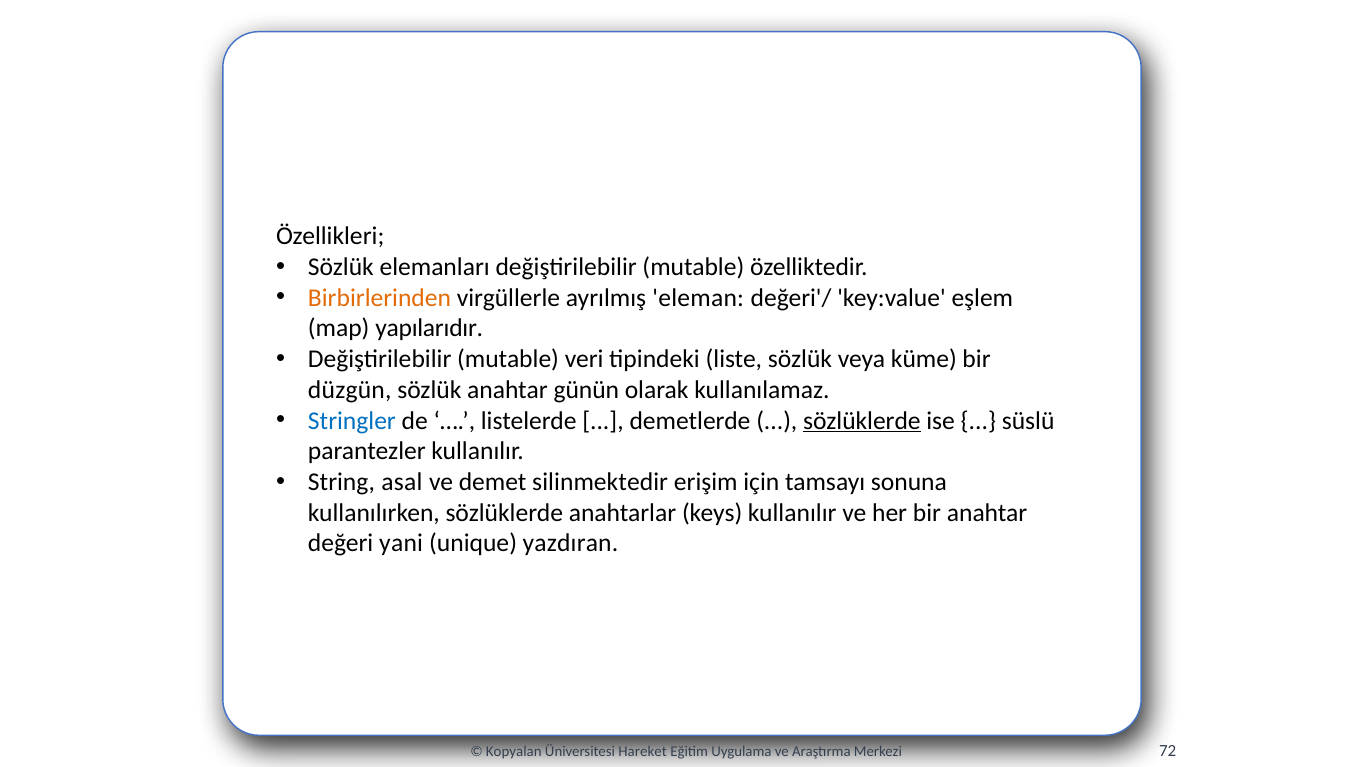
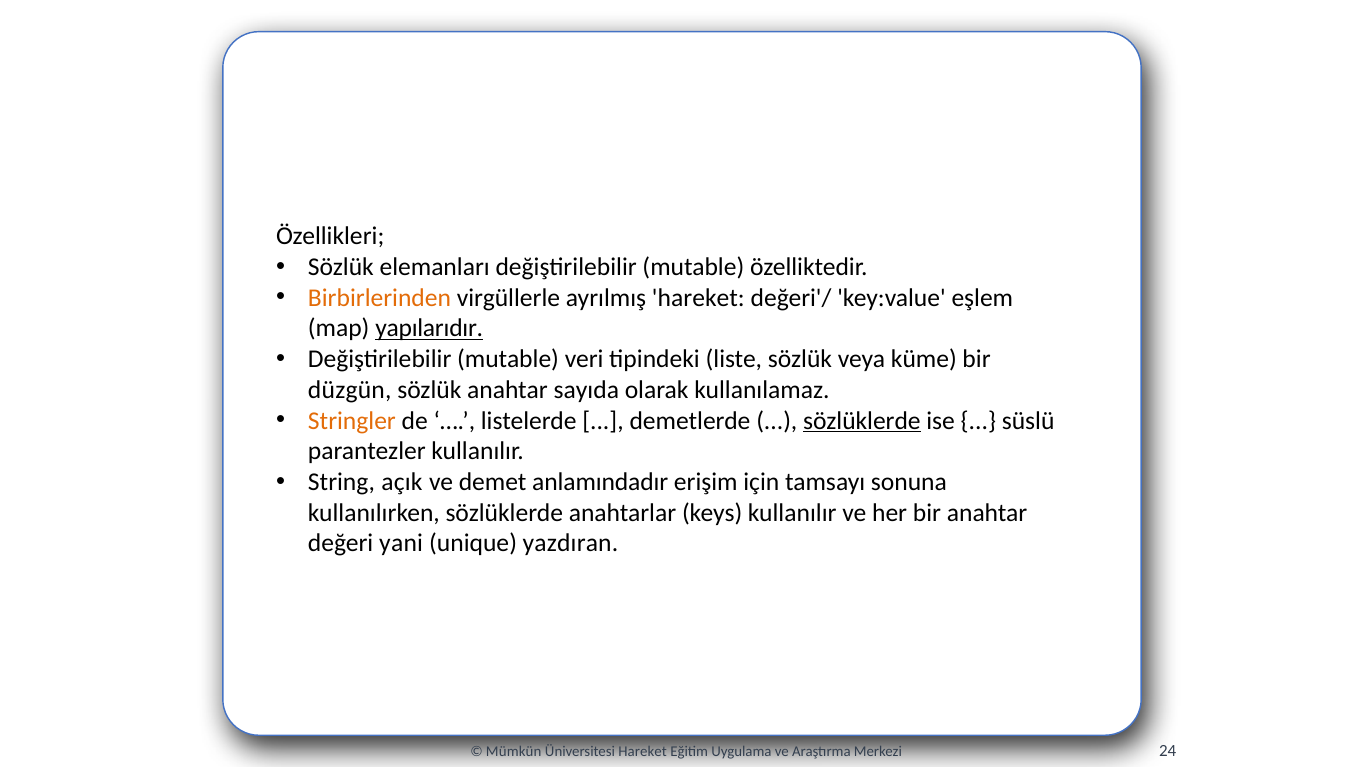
ayrılmış eleman: eleman -> hareket (698, 298)
yapılarıdır underline: none -> present (429, 329)
günün: günün -> sayıda (586, 390)
Stringler colour: blue -> orange (352, 421)
asal: asal -> açık (402, 482)
silinmektedir: silinmektedir -> anlamındadır (600, 482)
Kopyalan: Kopyalan -> Mümkün (514, 751)
72: 72 -> 24 (1168, 751)
